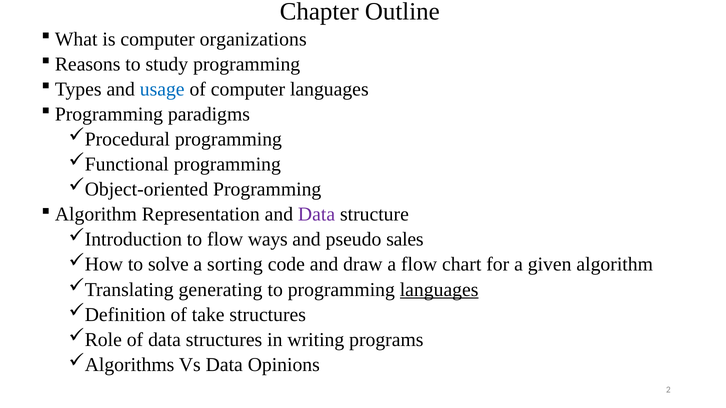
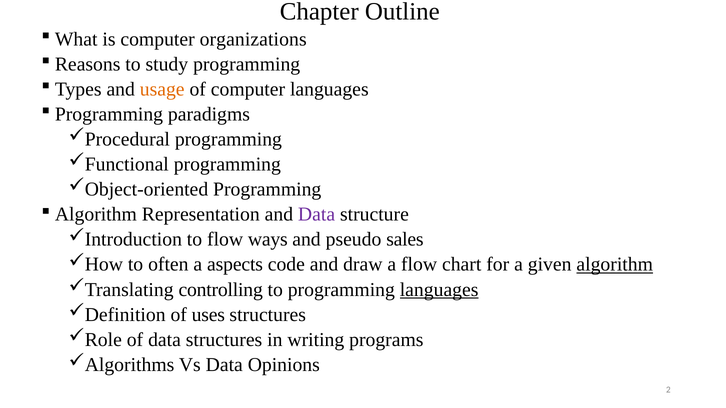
usage colour: blue -> orange (162, 89)
solve: solve -> often (168, 265)
sorting: sorting -> aspects (235, 265)
algorithm underline: none -> present (615, 265)
generating: generating -> controlling (221, 290)
take: take -> uses (208, 315)
